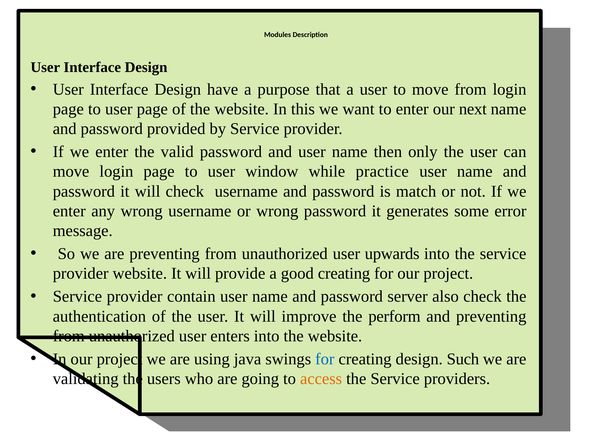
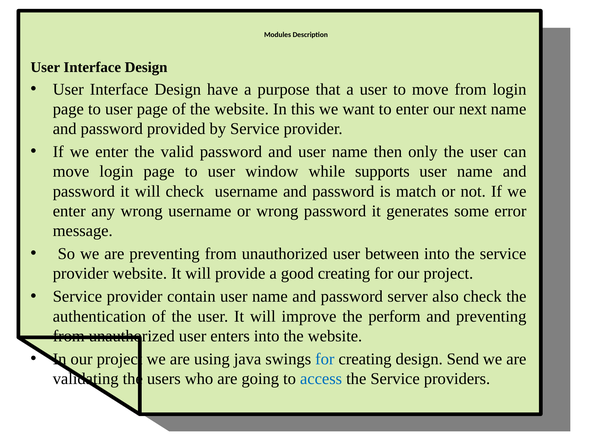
practice: practice -> supports (382, 172)
upwards: upwards -> between (392, 254)
Such: Such -> Send (463, 359)
access colour: orange -> blue (321, 379)
